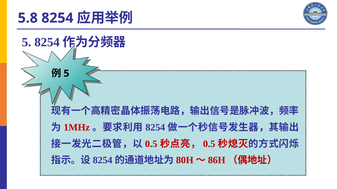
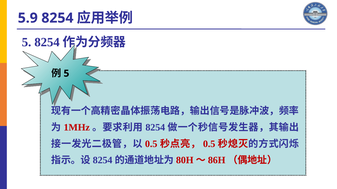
5.8: 5.8 -> 5.9 (28, 18)
